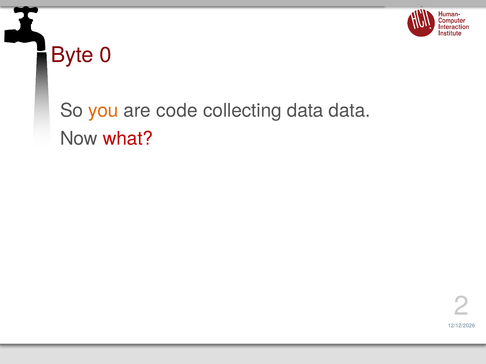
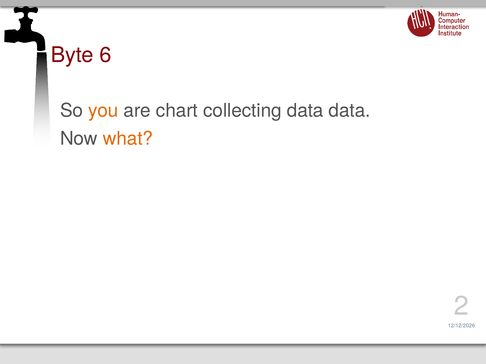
0: 0 -> 6 (106, 55)
code: code -> chart (177, 111)
what colour: red -> orange (128, 139)
